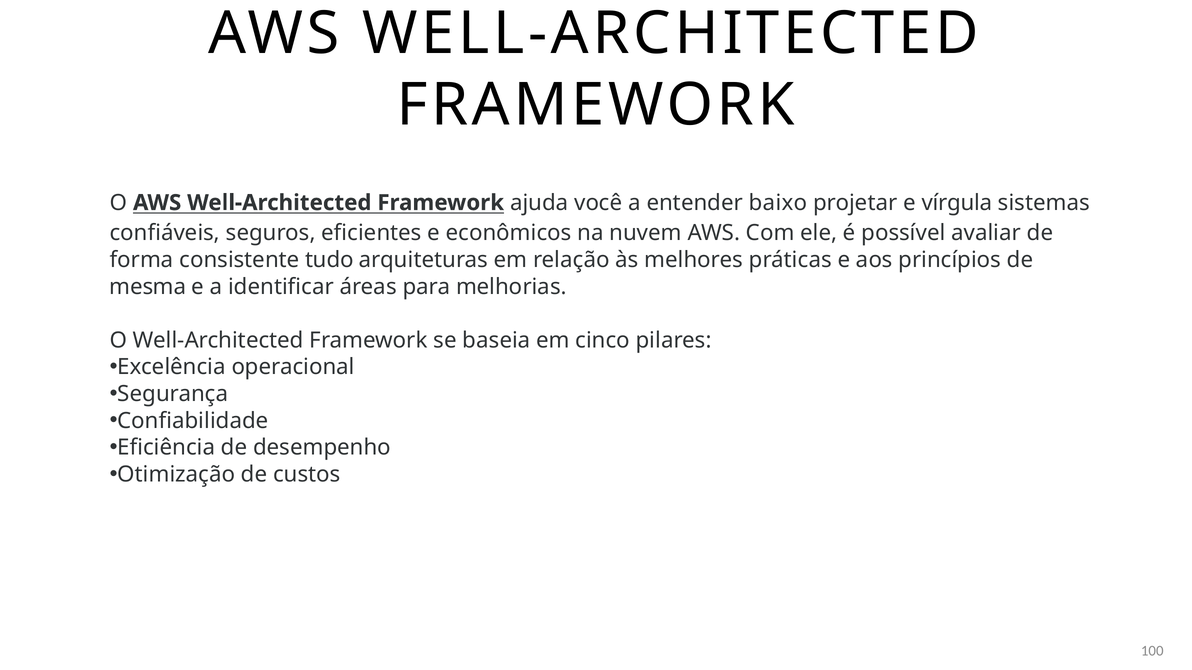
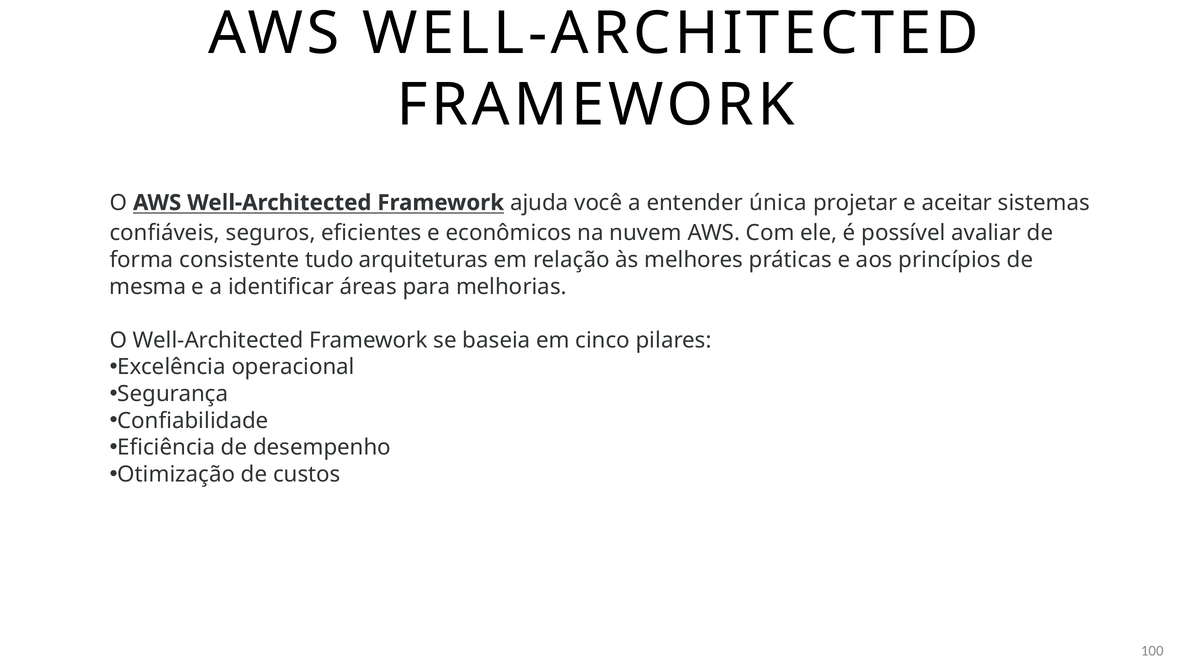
baixo: baixo -> única (778, 203)
vírgula: vírgula -> aceitar (957, 203)
